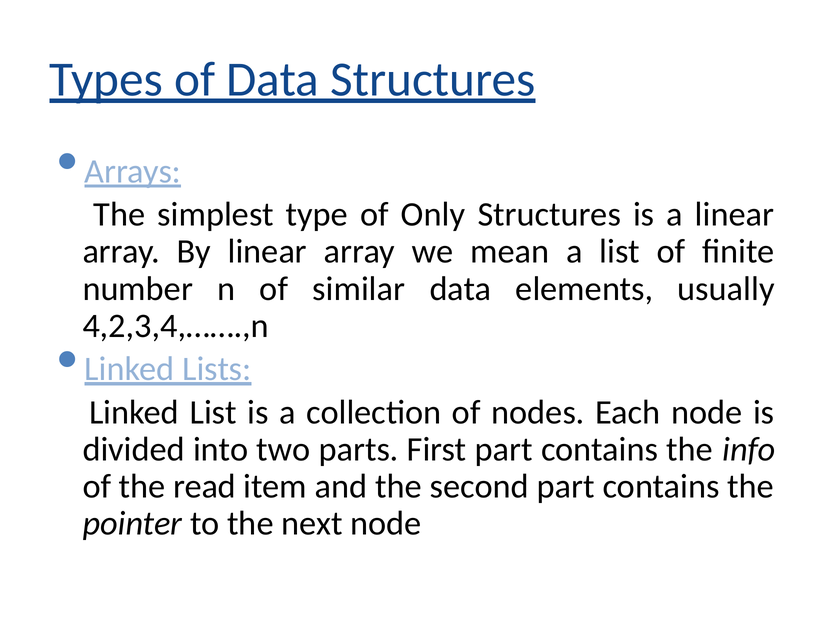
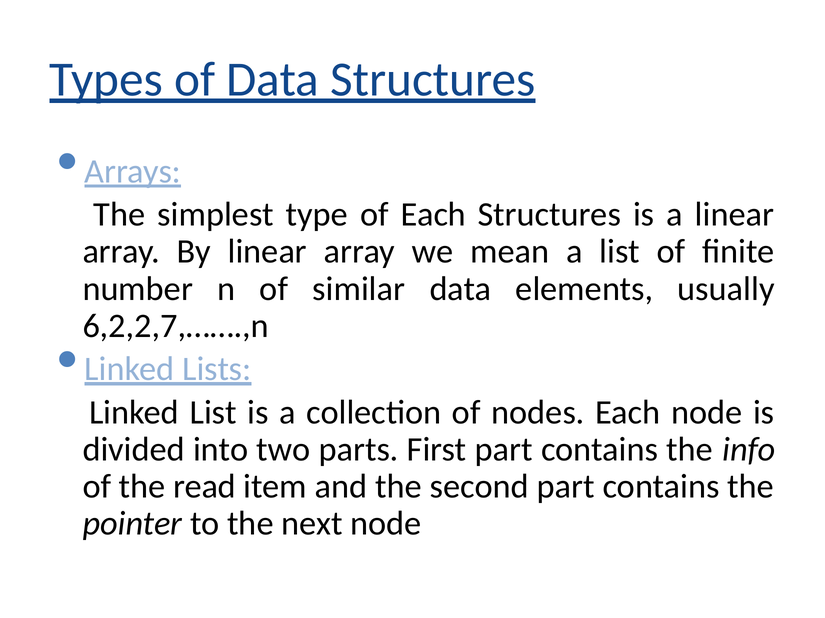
of Only: Only -> Each (433, 215)
4,2,3,4,…….,n: 4,2,3,4,…….,n -> 6,2,2,7,…….,n (176, 326)
